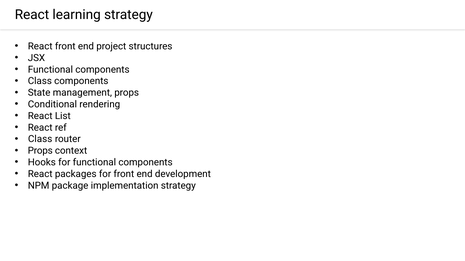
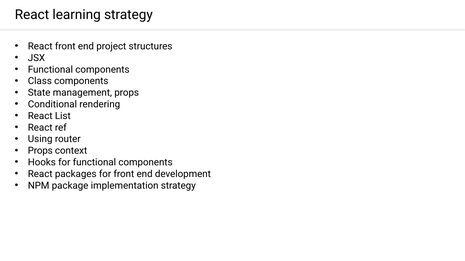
Class: Class -> Using (40, 139)
